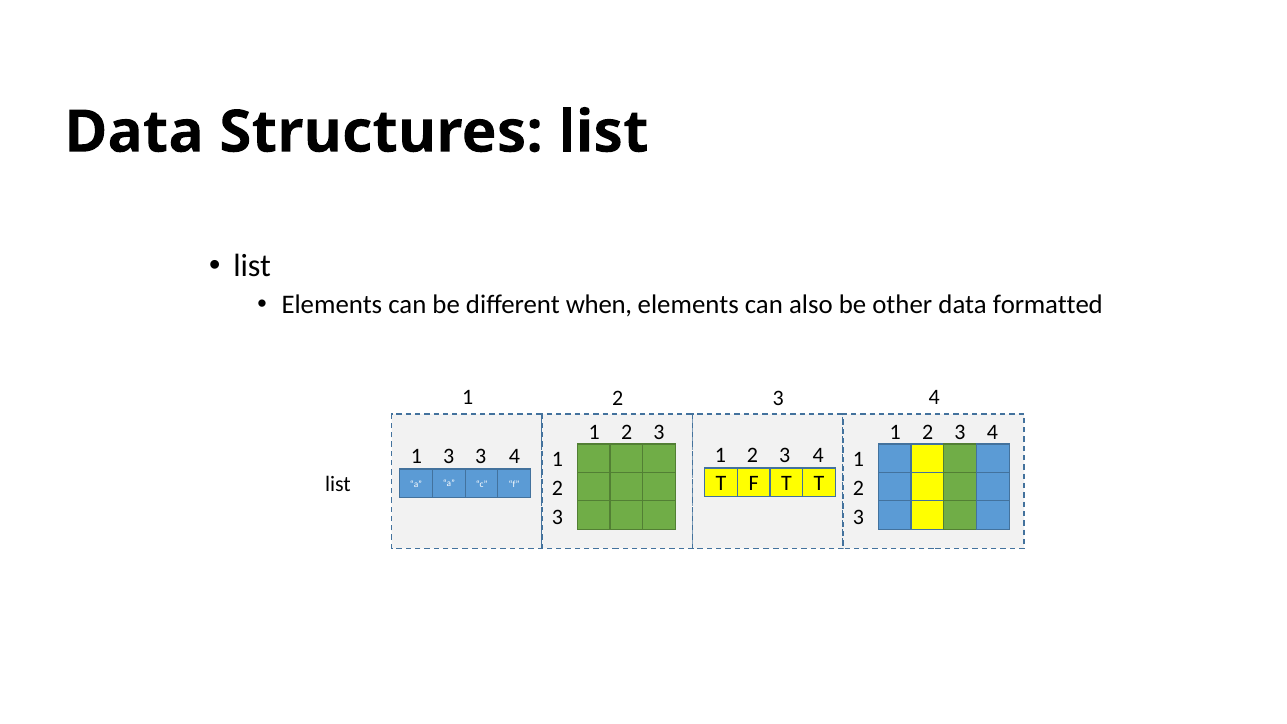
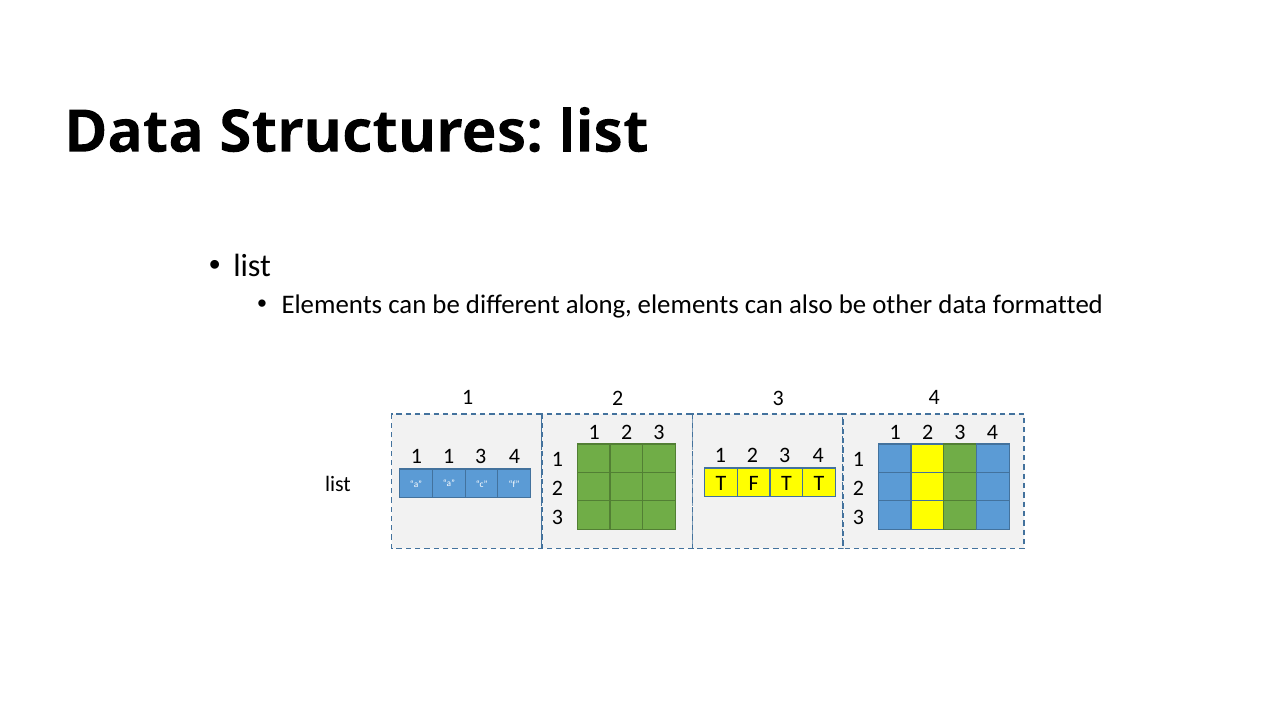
when: when -> along (599, 305)
1 3: 3 -> 1 (449, 456)
